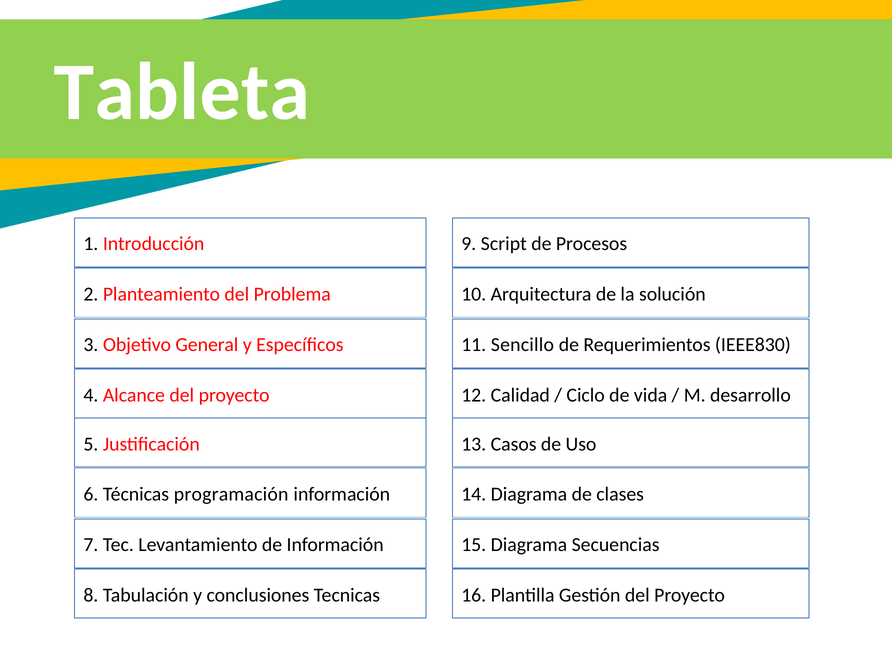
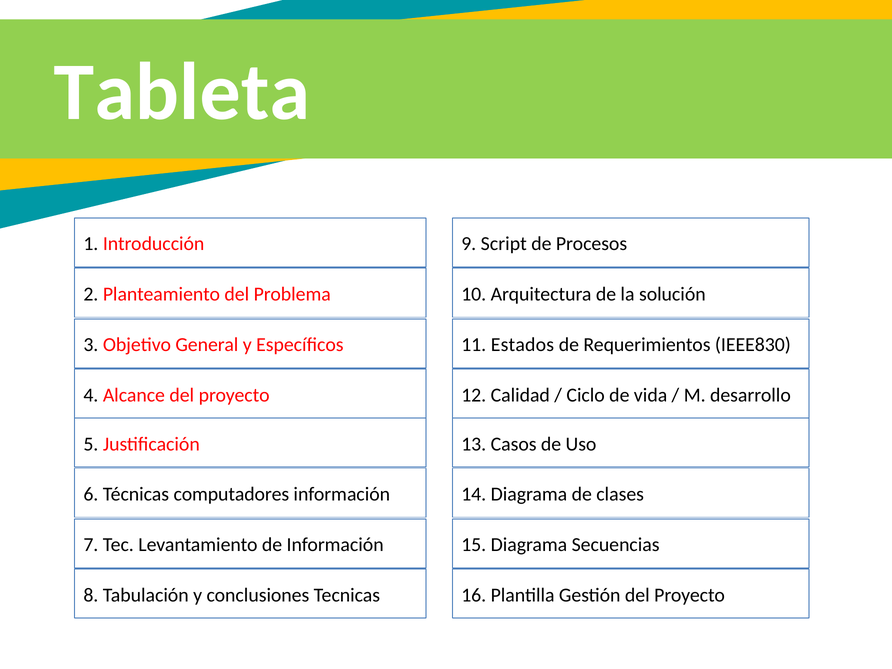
Sencillo: Sencillo -> Estados (522, 345)
programación: programación -> computadores (231, 494)
